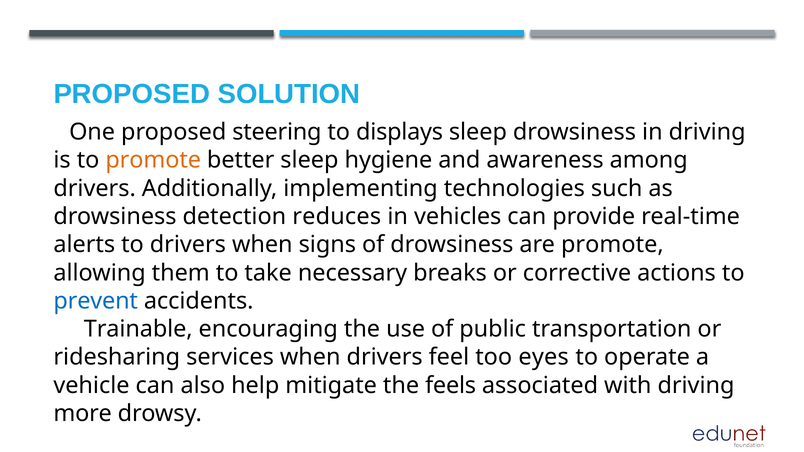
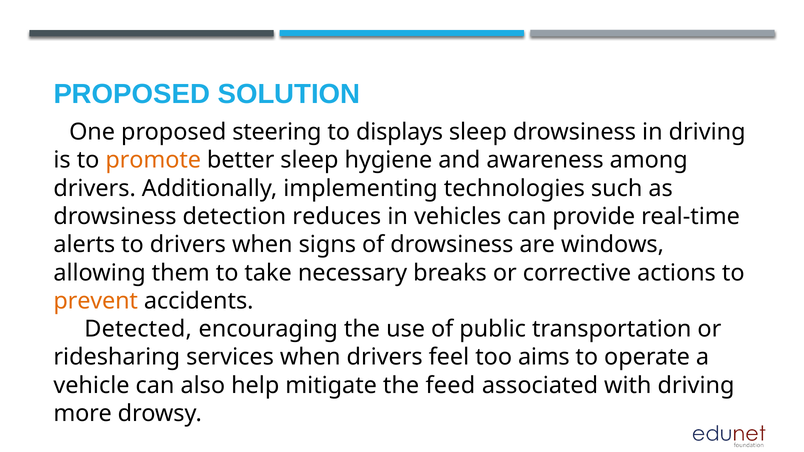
are promote: promote -> windows (612, 245)
prevent colour: blue -> orange (96, 301)
Trainable: Trainable -> Detected (138, 329)
eyes: eyes -> aims (544, 357)
feels: feels -> feed (450, 386)
